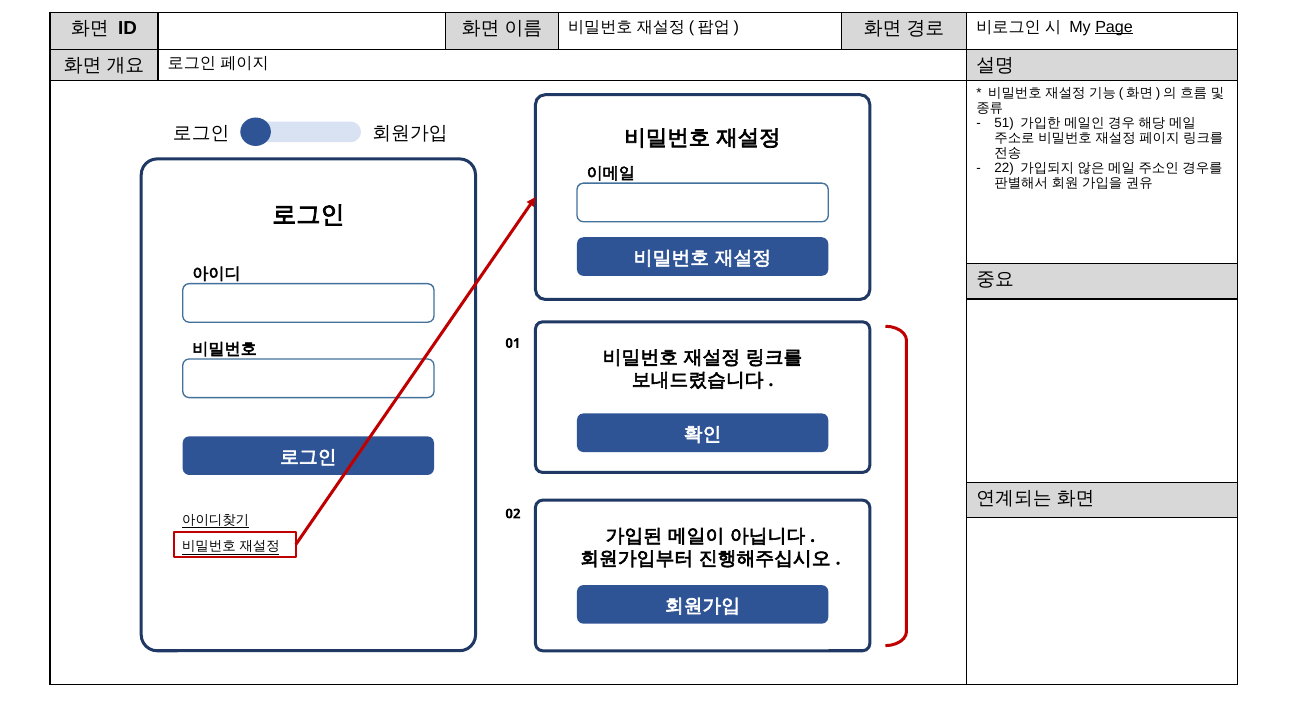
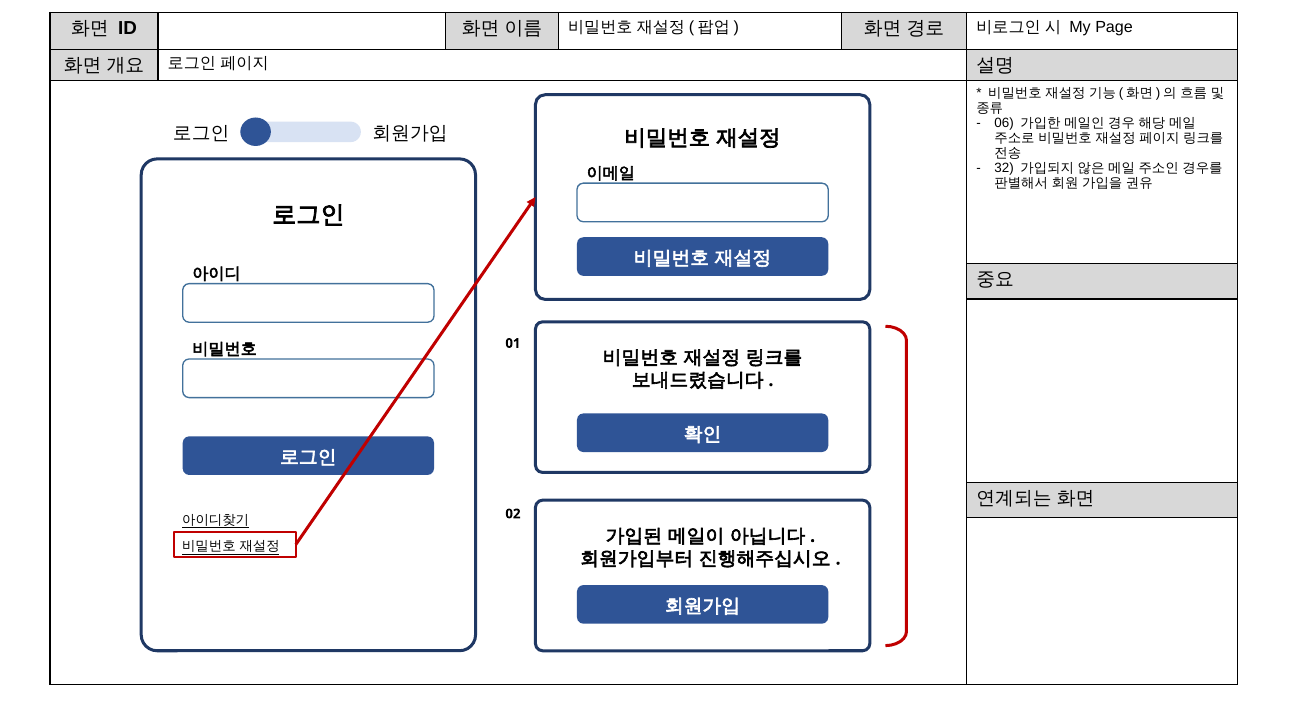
Page underline: present -> none (1114, 27)
51: 51 -> 06 (1004, 123)
22: 22 -> 32 (1004, 168)
